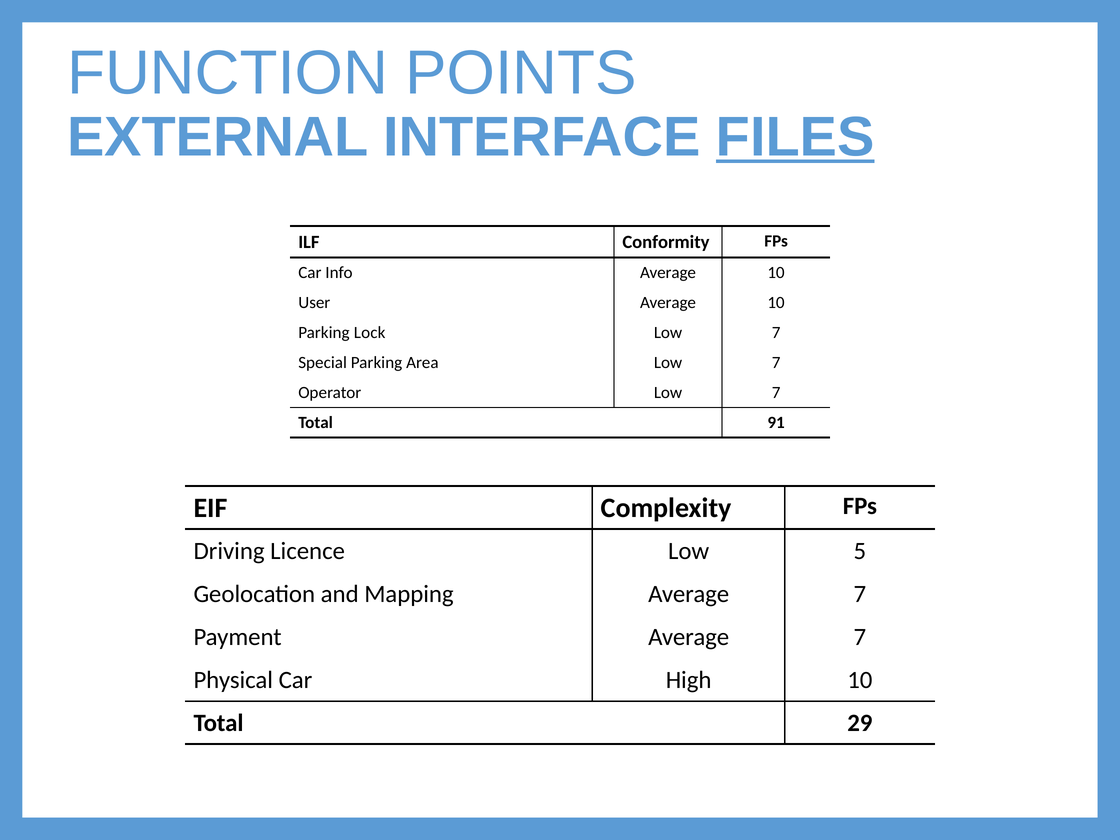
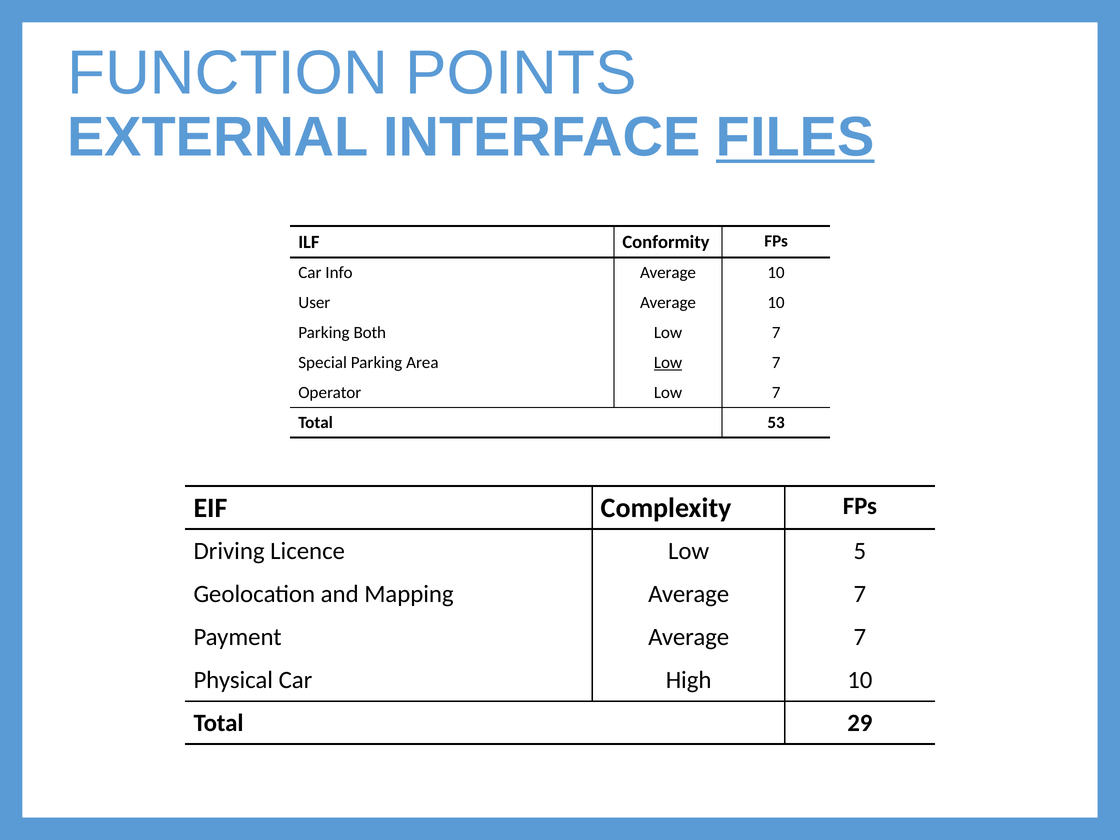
Lock: Lock -> Both (370, 333)
Low underline: none -> present (668, 363)
91: 91 -> 53 (776, 423)
